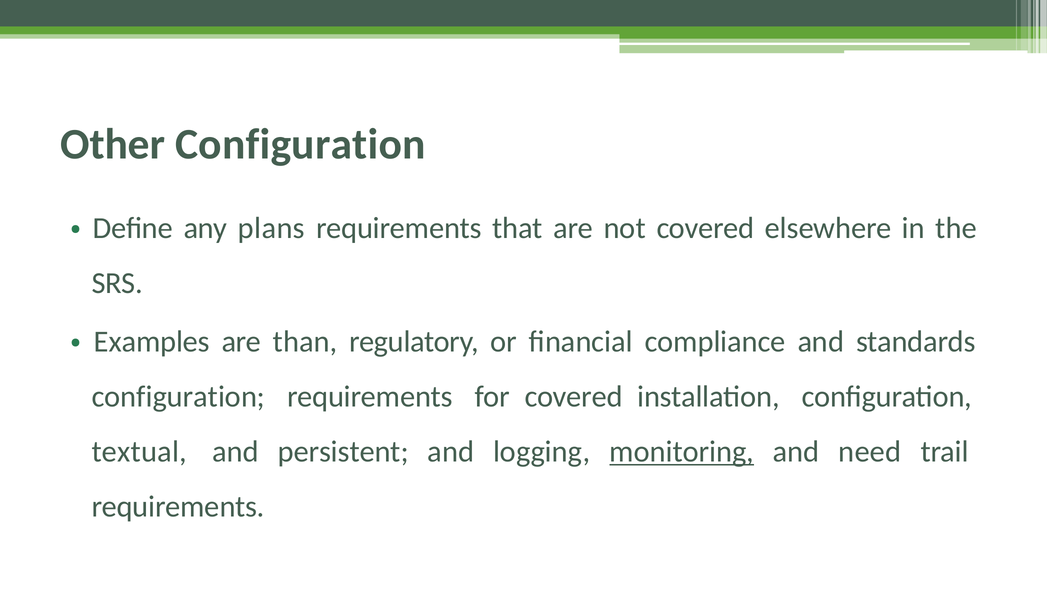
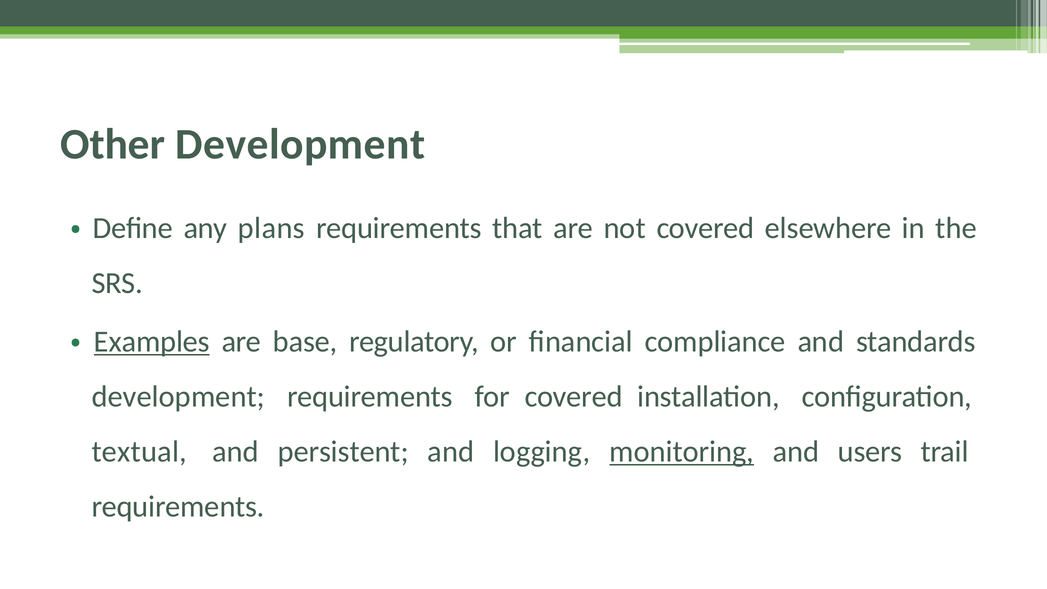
Other Configuration: Configuration -> Development (300, 144)
Examples underline: none -> present (152, 342)
than: than -> base (305, 342)
configuration: configuration -> development (178, 397)
need: need -> users (870, 452)
